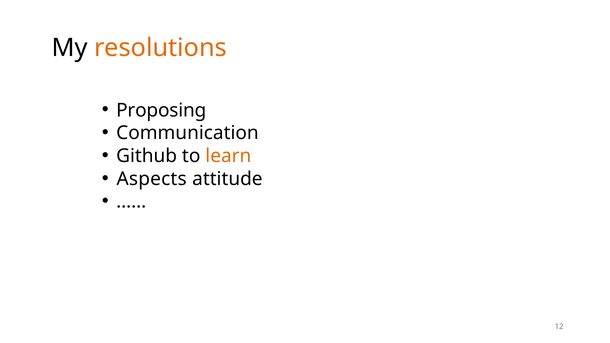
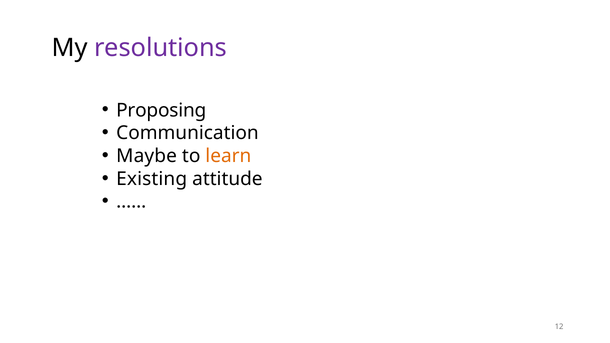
resolutions colour: orange -> purple (161, 48)
Github: Github -> Maybe (147, 156)
Aspects: Aspects -> Existing (152, 179)
